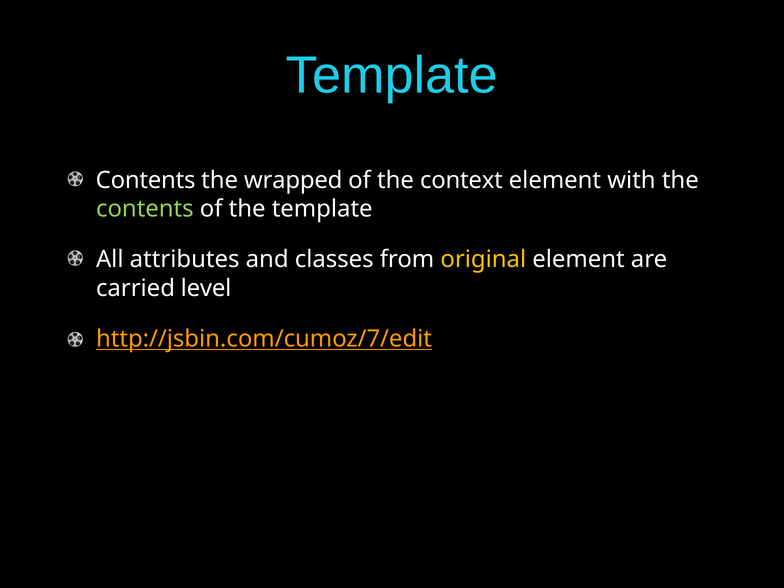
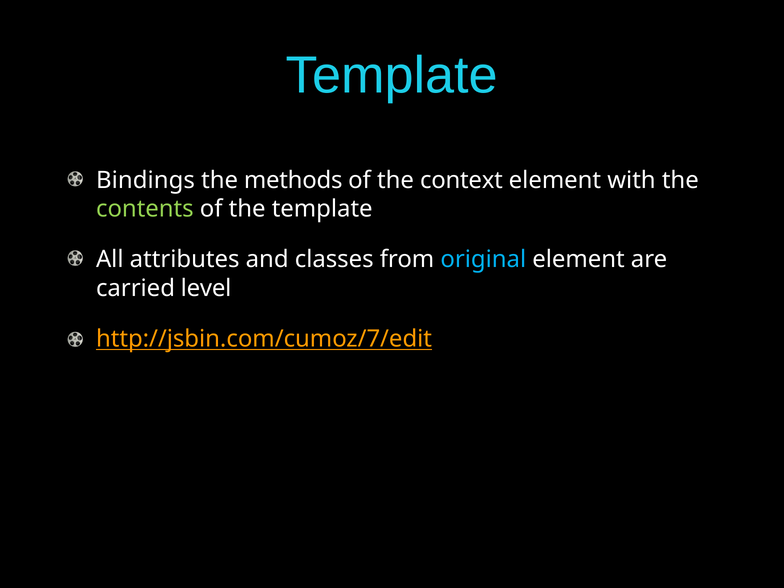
Contents: Contents -> Bindings (145, 180)
wrapped: wrapped -> methods (293, 180)
original colour: yellow -> light blue (483, 259)
